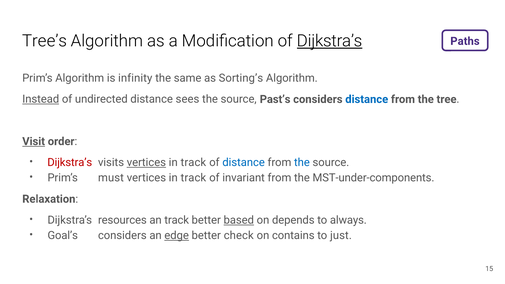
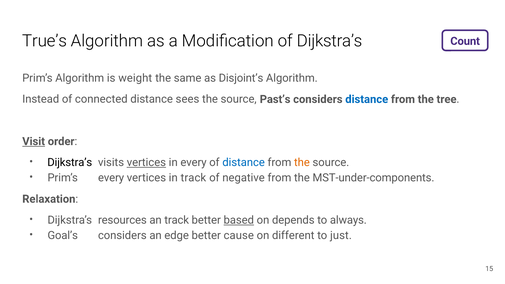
Tree’s: Tree’s -> True’s (45, 41)
Dijkstra’s underline: present -> none (330, 41)
Paths: Paths -> Count (465, 41)
infinity: infinity -> weight (135, 78)
Sorting’s: Sorting’s -> Disjoint’s (241, 78)
Instead underline: present -> none (41, 99)
undirected: undirected -> connected (101, 99)
Dijkstra’s colour: red -> black (70, 163)
track: track -> every (193, 163)
the colour: blue -> orange (302, 163)
Prim’s must: must -> every (111, 178)
invariant: invariant -> negative (244, 178)
edge underline: present -> none (177, 236)
check: check -> cause (239, 236)
contains: contains -> different (293, 236)
